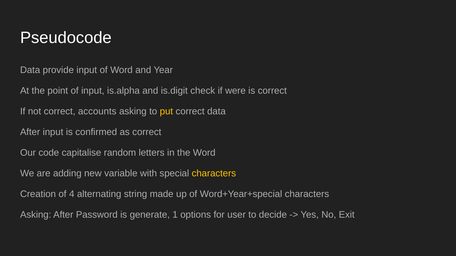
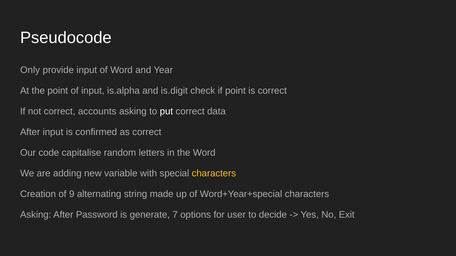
Data: Data -> Only (30, 70)
if were: were -> point (235, 91)
put colour: yellow -> white (166, 111)
4: 4 -> 9 (72, 194)
1: 1 -> 7 (175, 215)
